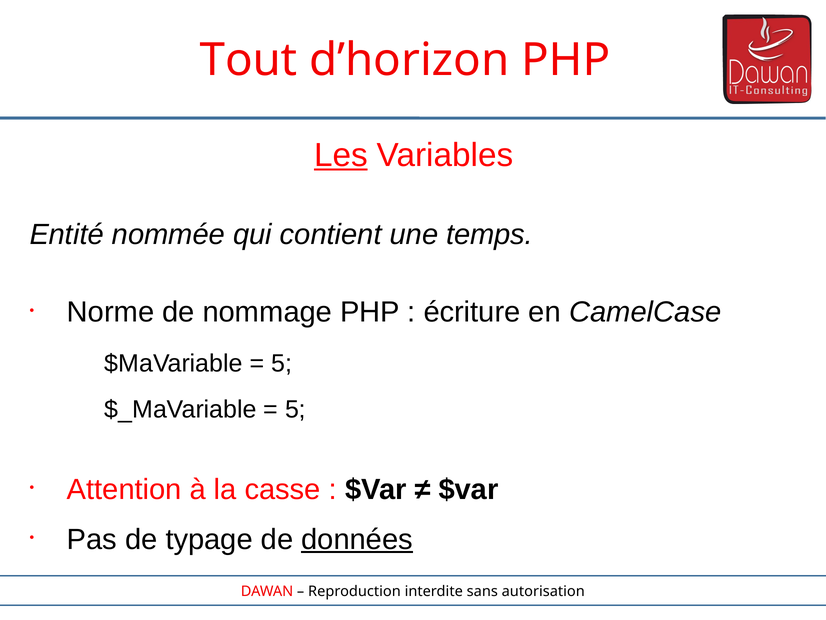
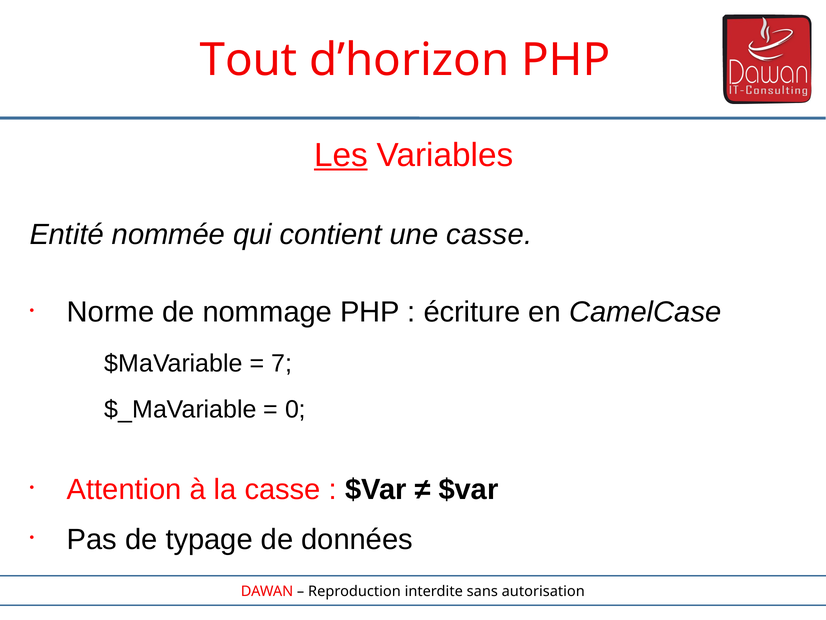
une temps: temps -> casse (489, 235)
5: 5 -> 7 (282, 363)
5: 5 -> 0 (295, 409)
données underline: present -> none (357, 539)
